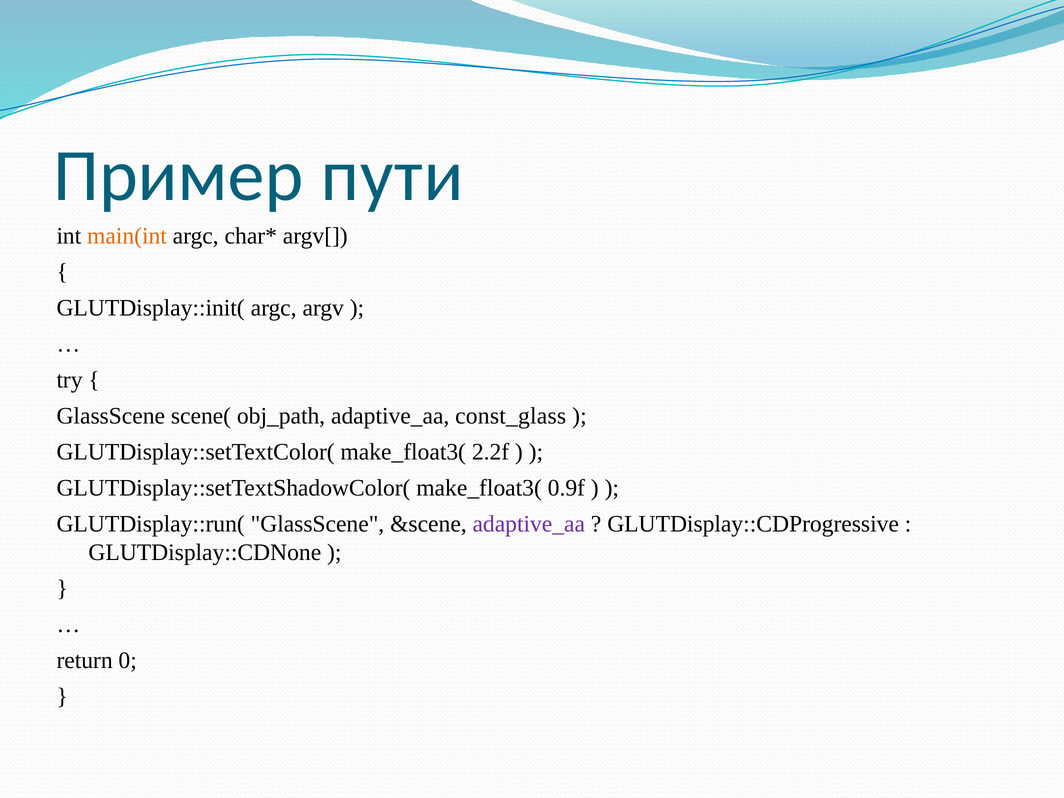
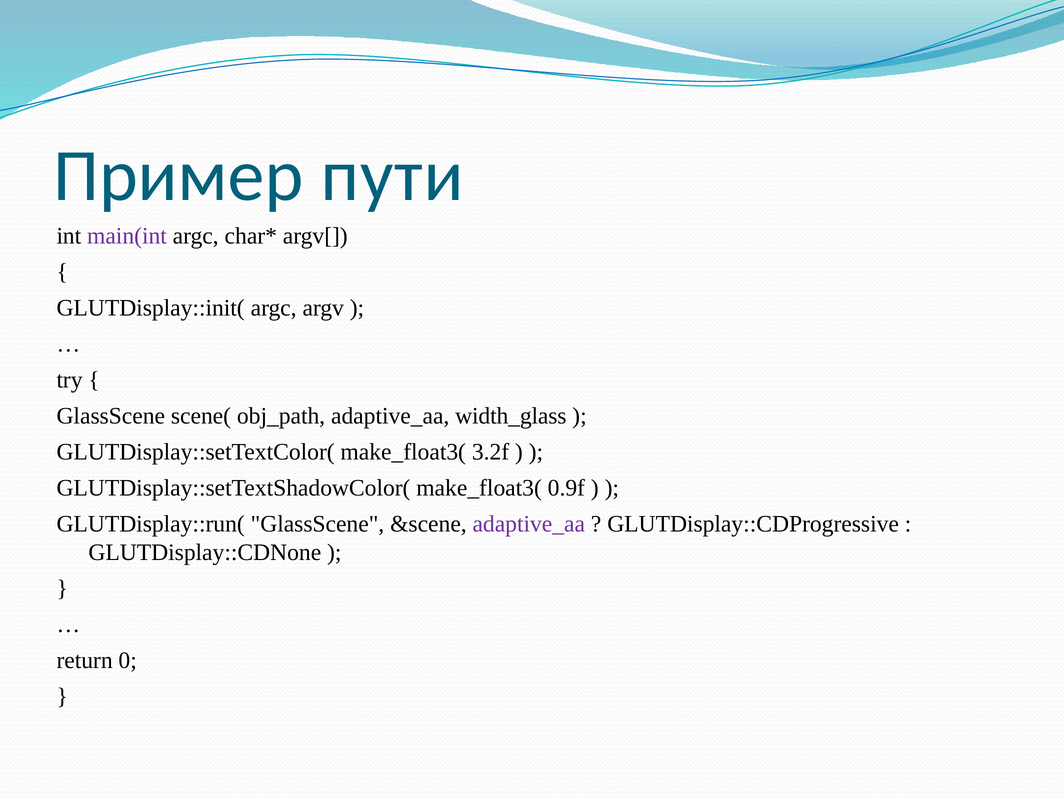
main(int colour: orange -> purple (127, 236)
const_glass: const_glass -> width_glass (511, 416)
2.2f: 2.2f -> 3.2f (491, 452)
